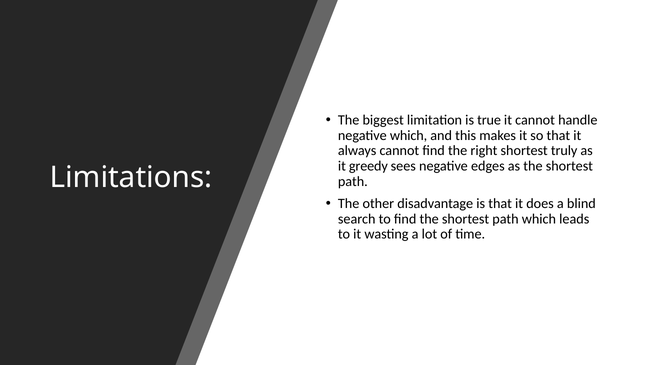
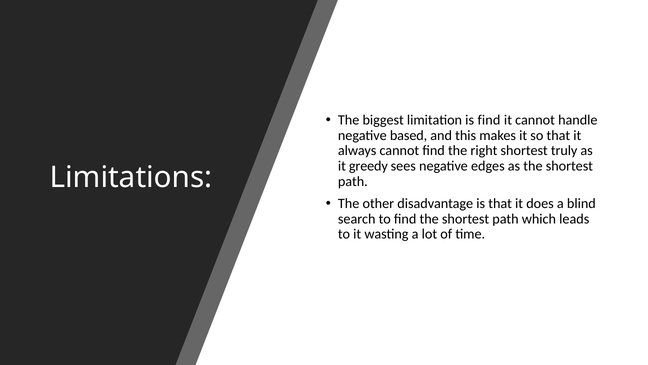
is true: true -> find (489, 120)
negative which: which -> based (409, 135)
